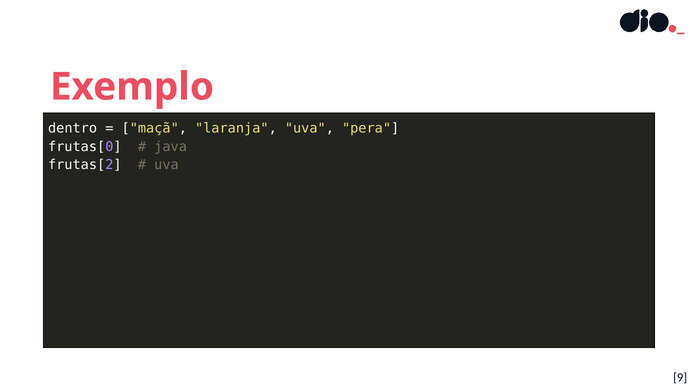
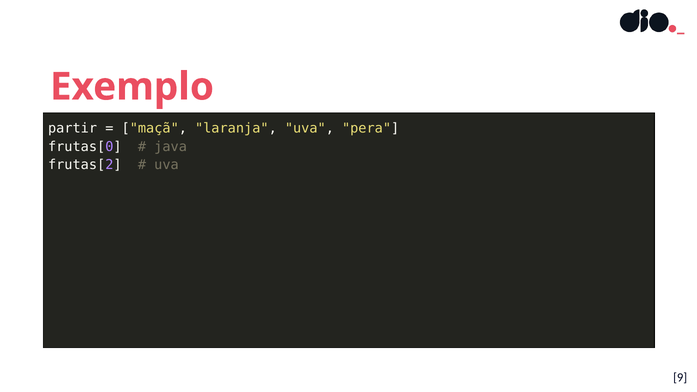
dentro: dentro -> partir (73, 128)
